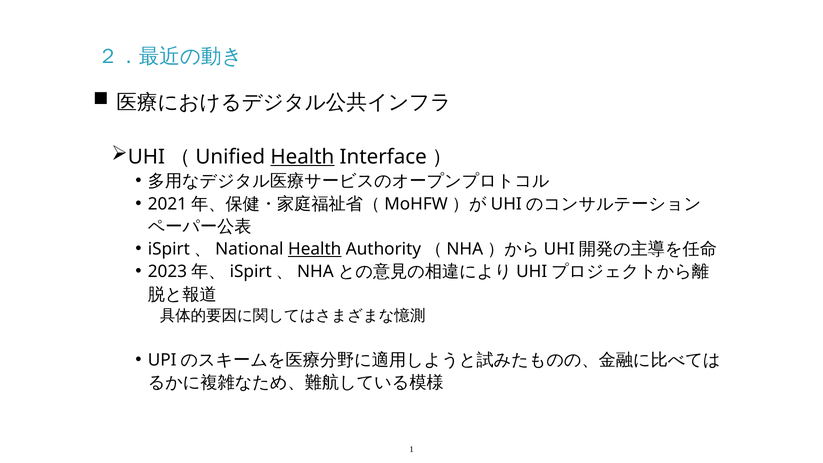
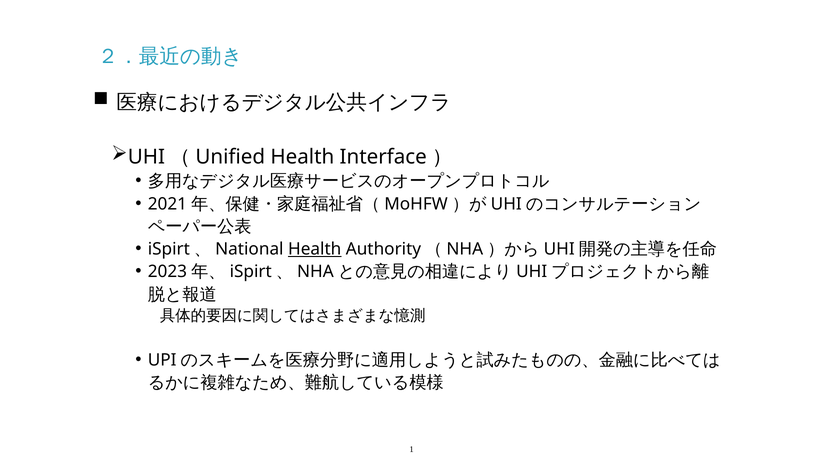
Health underline: present -> none (302, 157)
